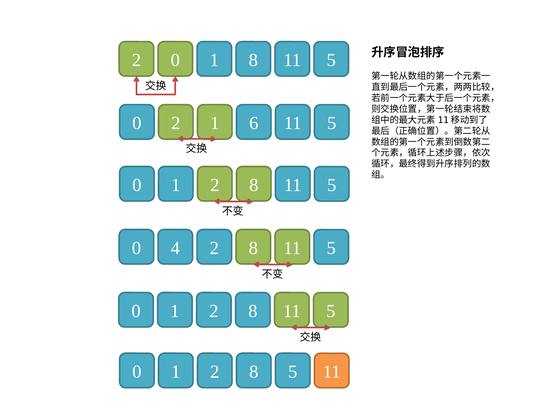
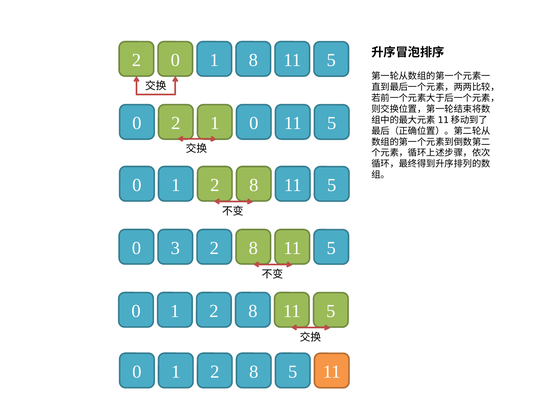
1 6: 6 -> 0 (254, 123)
4: 4 -> 3 (175, 248)
